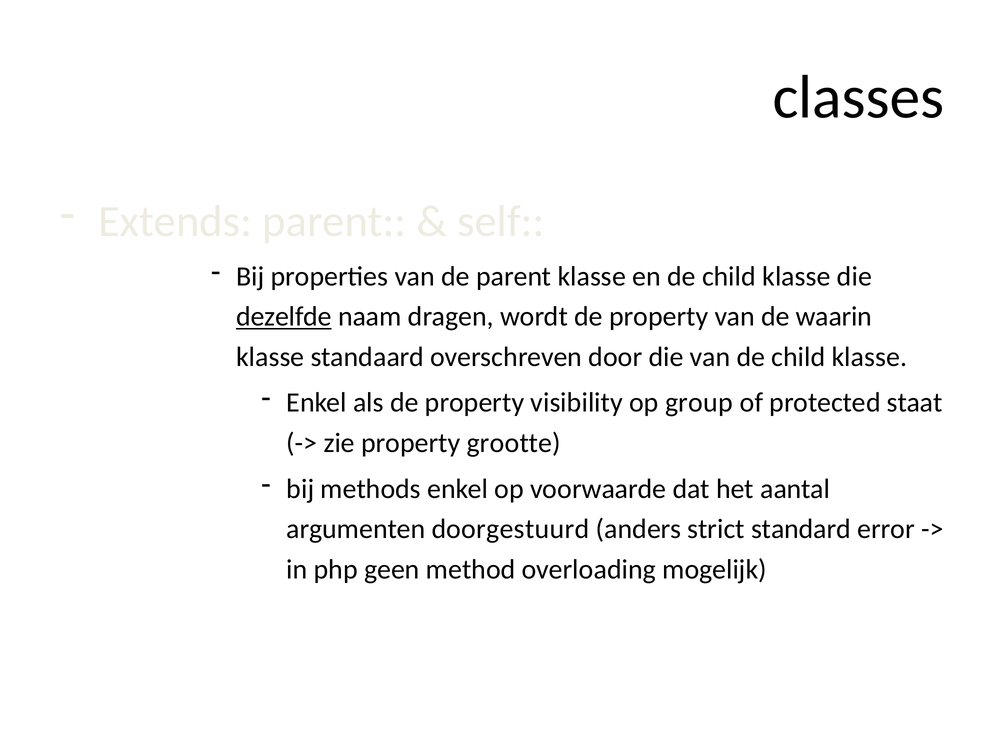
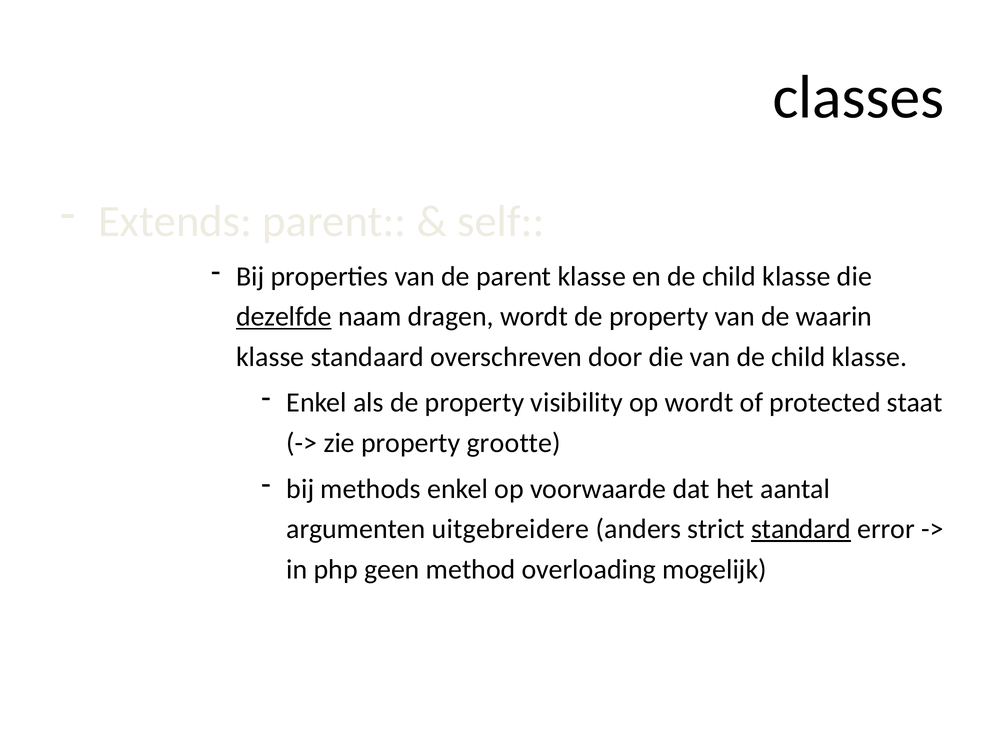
op group: group -> wordt (699, 403)
doorgestuurd: doorgestuurd -> uitgebreidere (510, 529)
standard underline: none -> present (801, 529)
